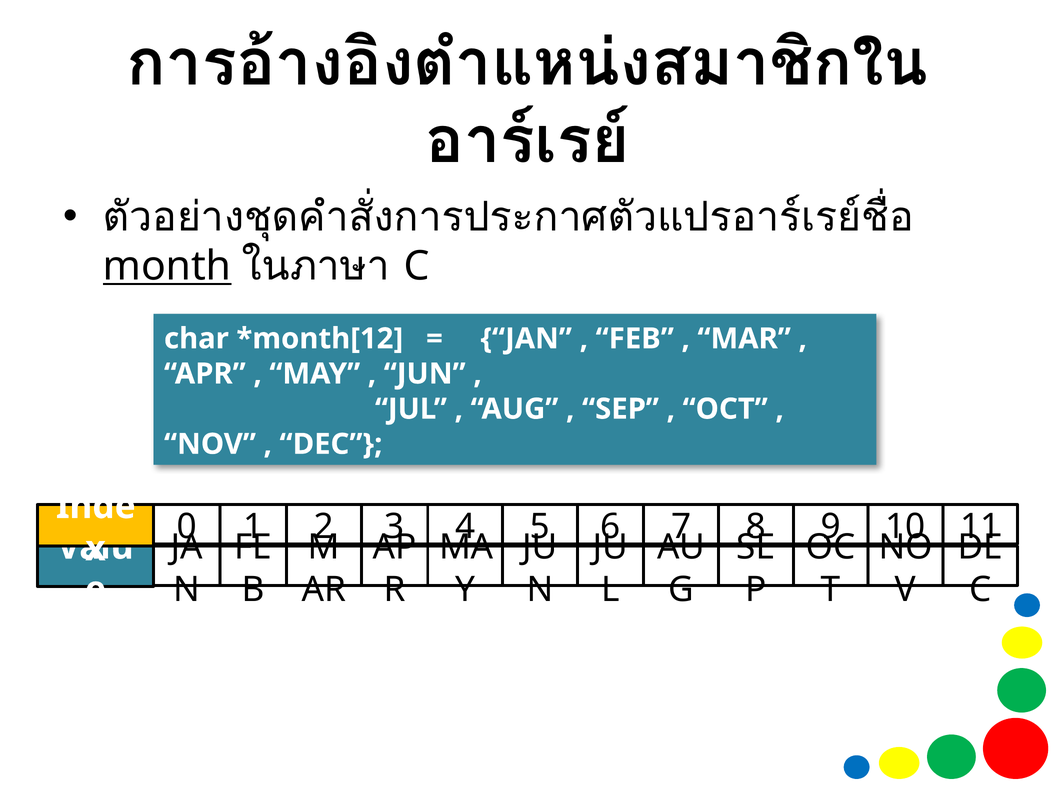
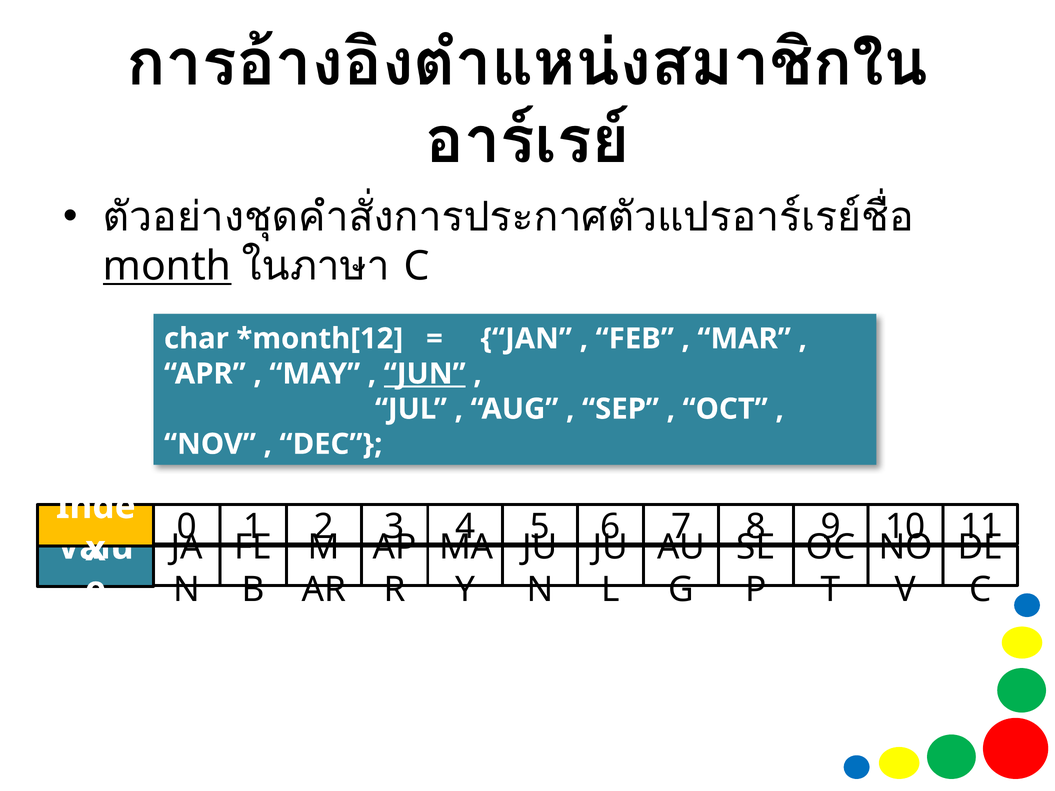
JUN underline: none -> present (425, 374)
